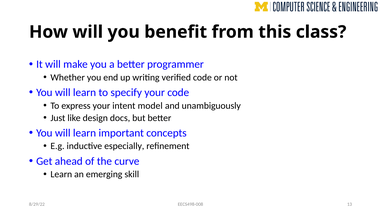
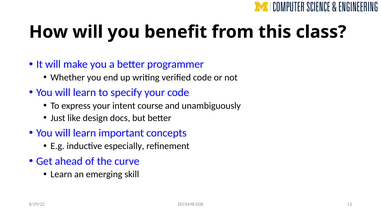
model: model -> course (150, 106)
